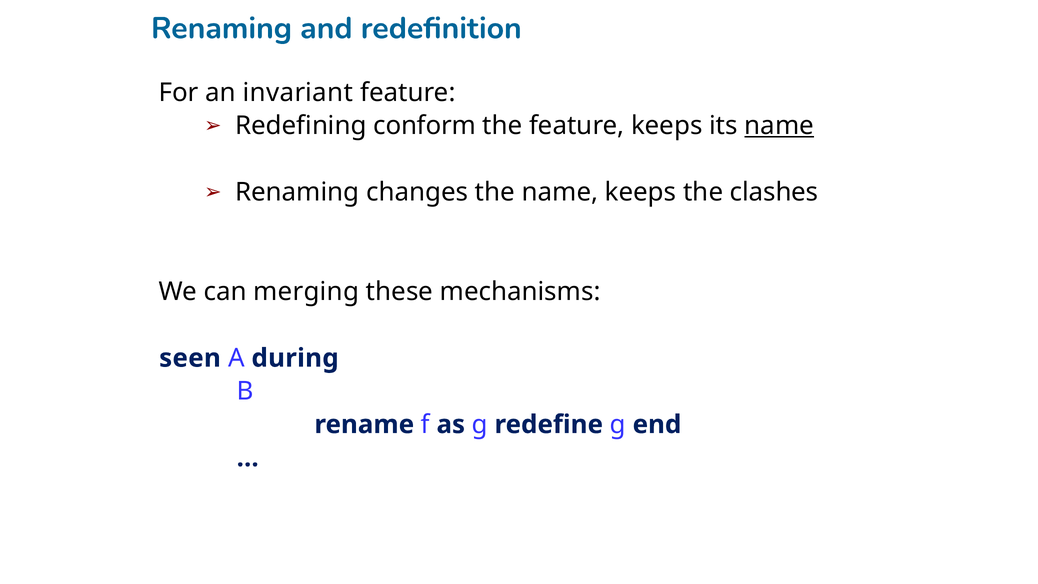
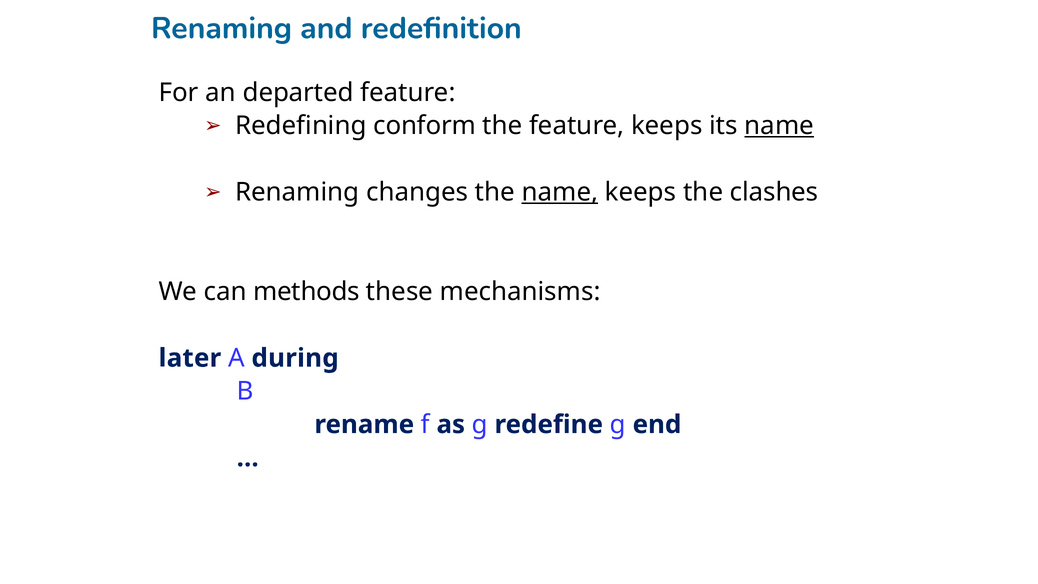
invariant: invariant -> departed (298, 93)
name underline: none -> present (560, 192)
merging: merging -> methods (306, 292)
seen: seen -> later (190, 358)
